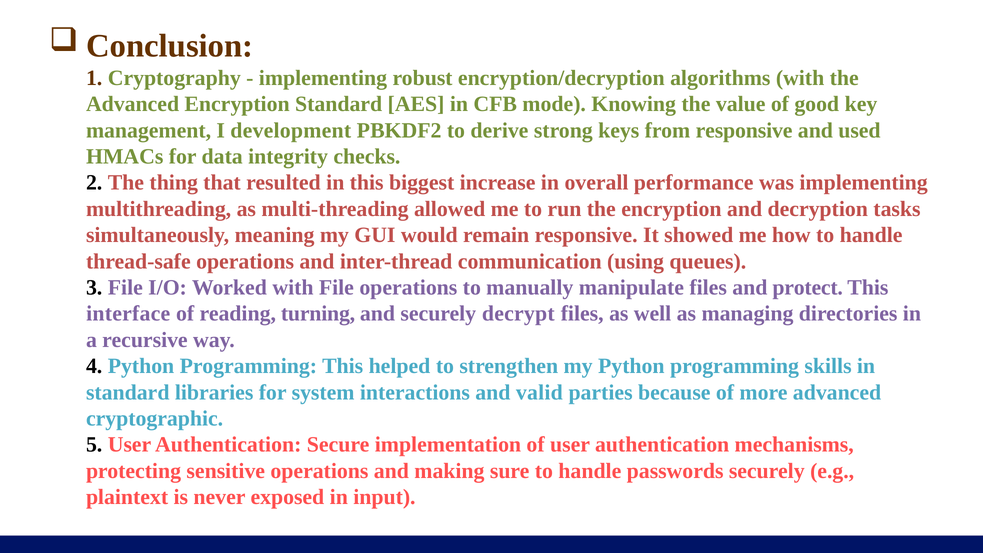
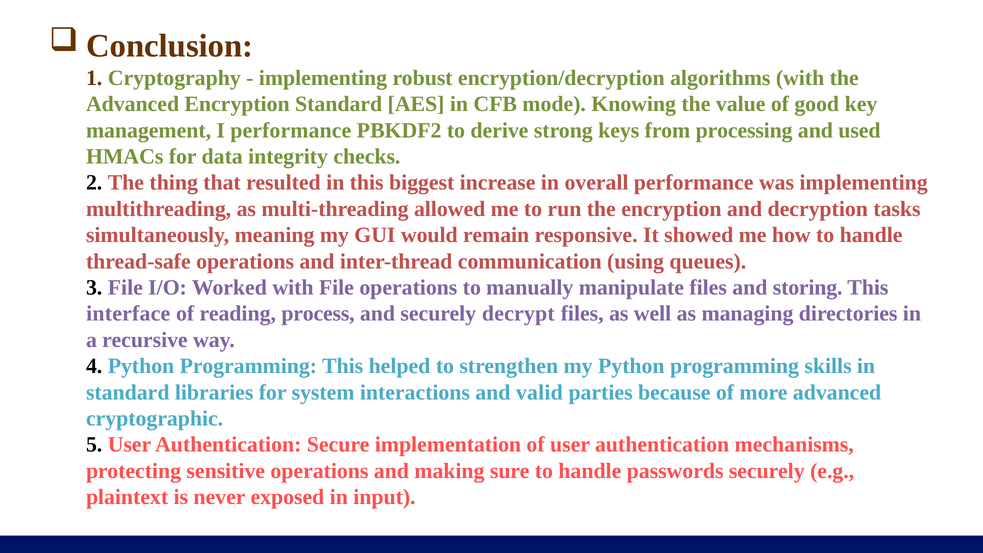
I development: development -> performance (291, 130)
from responsive: responsive -> processing (744, 130)
protect: protect -> storing (808, 288)
turning: turning -> process (318, 314)
